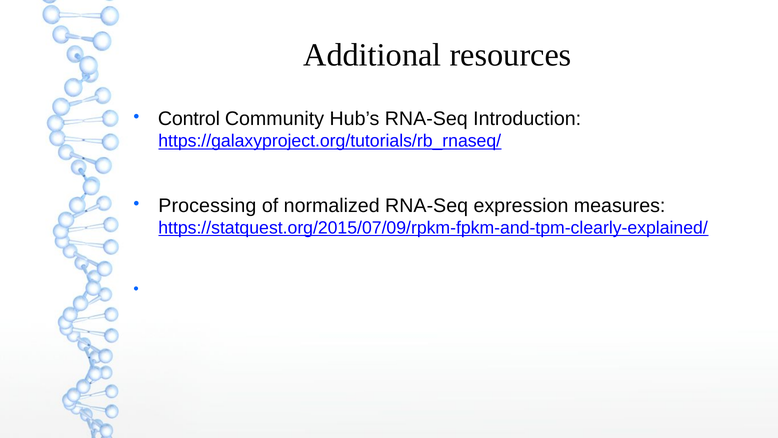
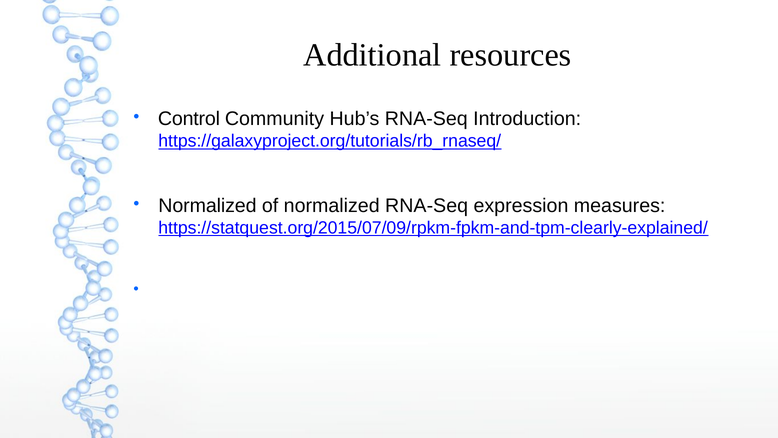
Processing: Processing -> Normalized (207, 205)
